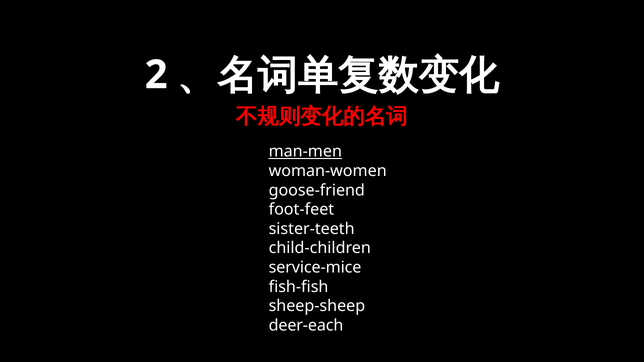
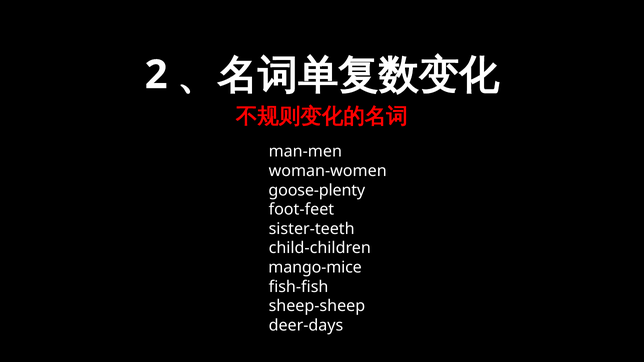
man-men underline: present -> none (305, 152)
goose-friend: goose-friend -> goose-plenty (317, 190)
service-mice: service-mice -> mango-mice (315, 268)
deer-each: deer-each -> deer-days (306, 326)
